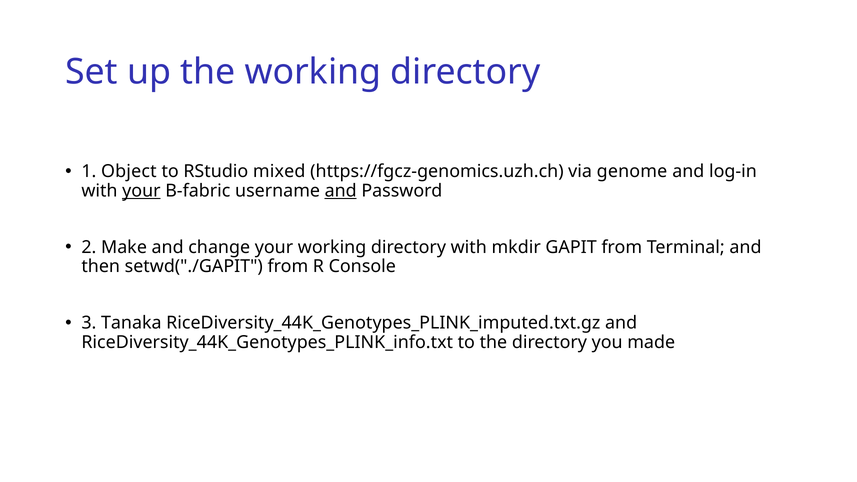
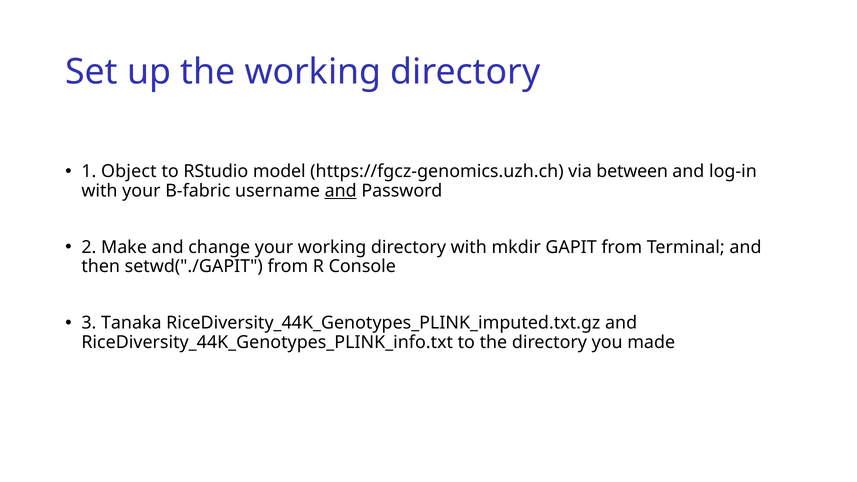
mixed: mixed -> model (279, 171)
genome: genome -> between (632, 171)
your underline: present -> none (141, 191)
